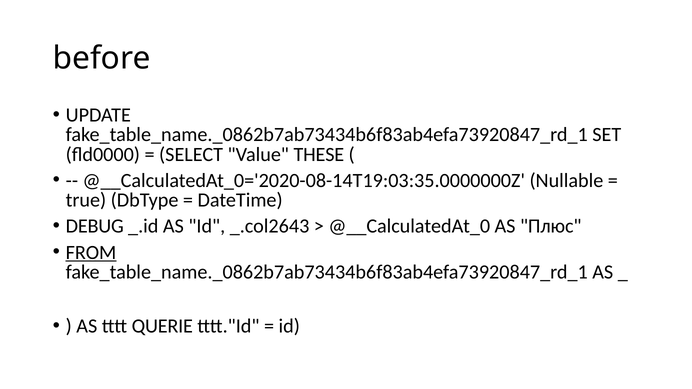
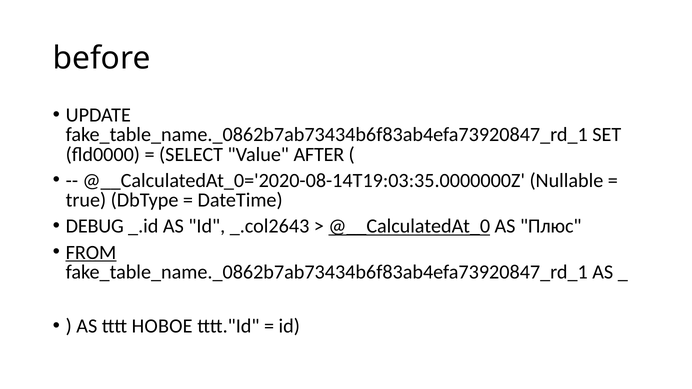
THESE: THESE -> AFTER (319, 155)
@__CalculatedAt_0 underline: none -> present (409, 226)
QUERIE: QUERIE -> НОВОЕ (162, 327)
